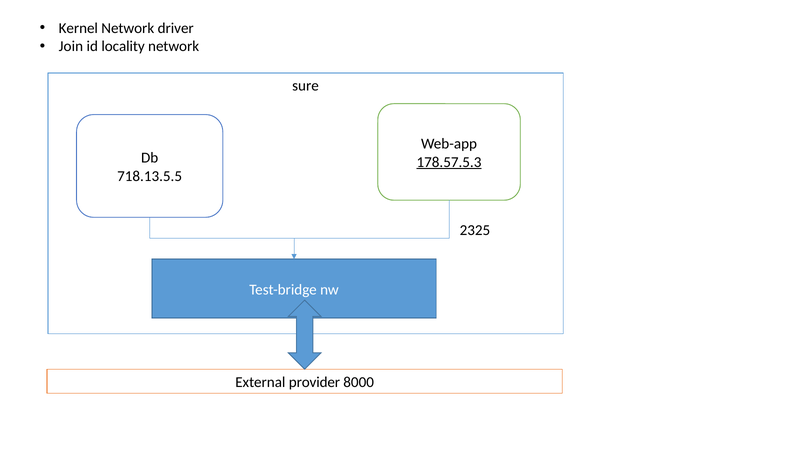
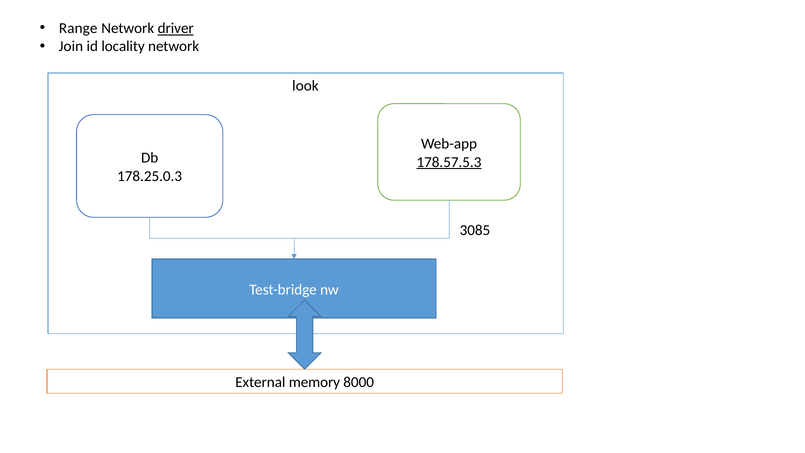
Kernel: Kernel -> Range (78, 28)
driver underline: none -> present (176, 28)
sure: sure -> look (305, 86)
718.13.5.5: 718.13.5.5 -> 178.25.0.3 (150, 176)
2325: 2325 -> 3085 (475, 230)
provider: provider -> memory (314, 382)
